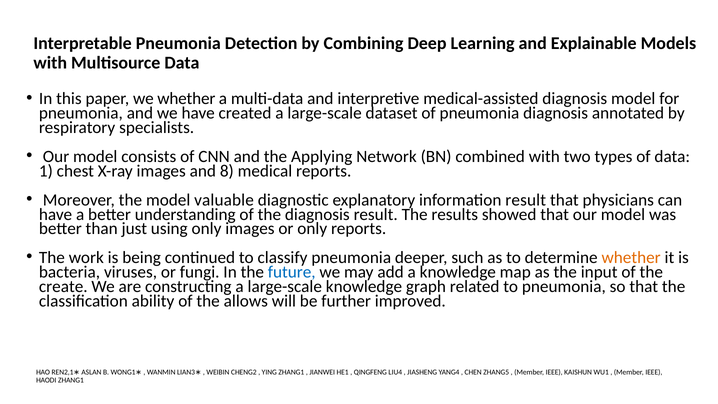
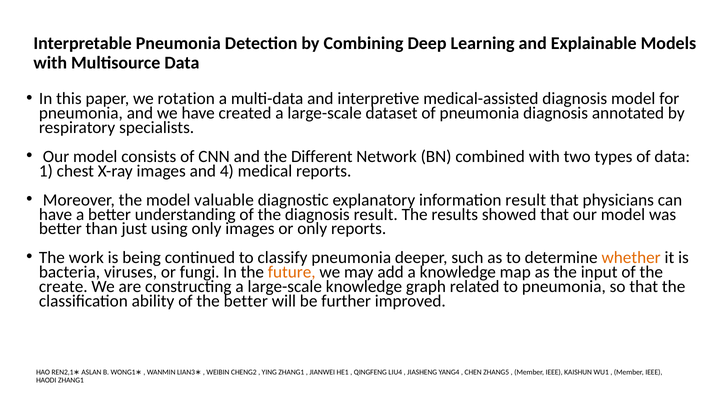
we whether: whether -> rotation (186, 99)
Applying: Applying -> Different (322, 157)
8: 8 -> 4 (227, 171)
future colour: blue -> orange (292, 272)
the allows: allows -> better (246, 301)
